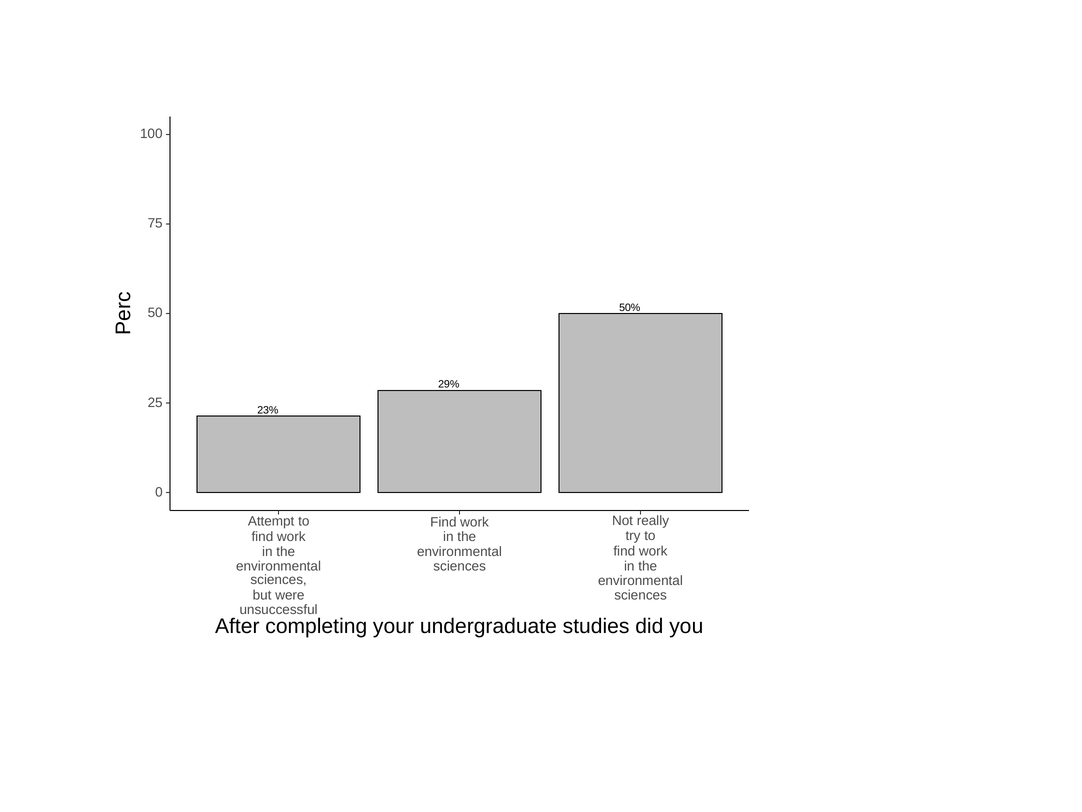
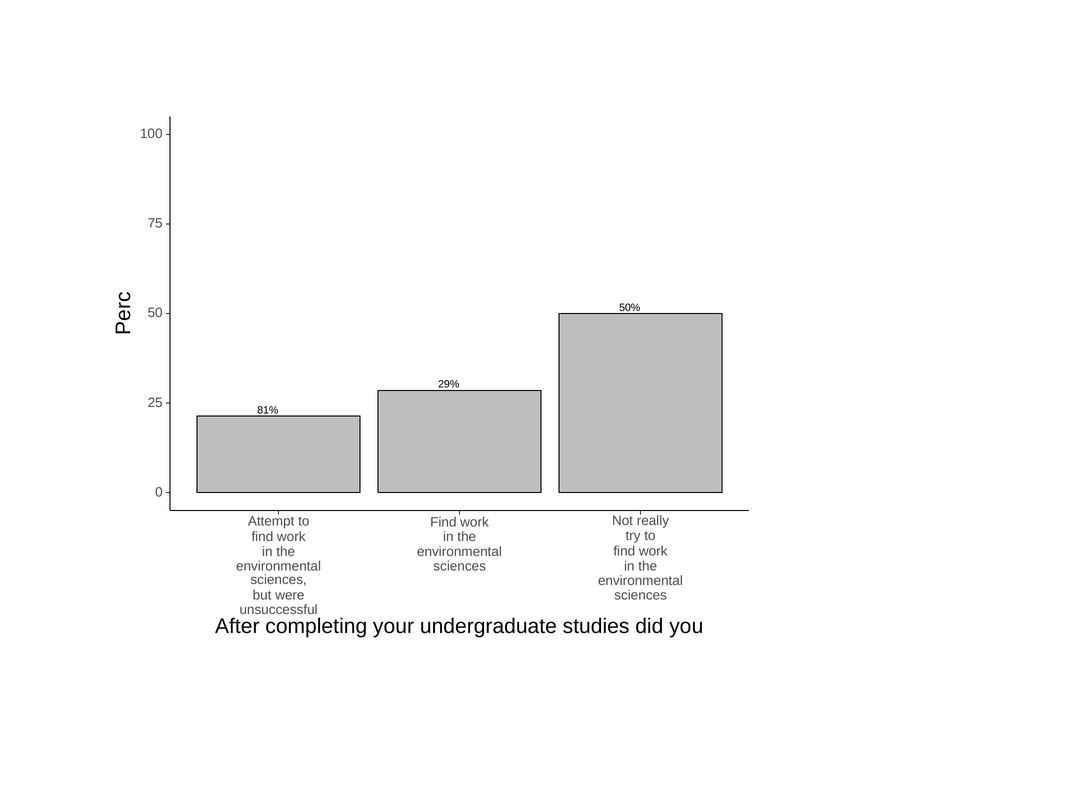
23%: 23% -> 81% (268, 410)
